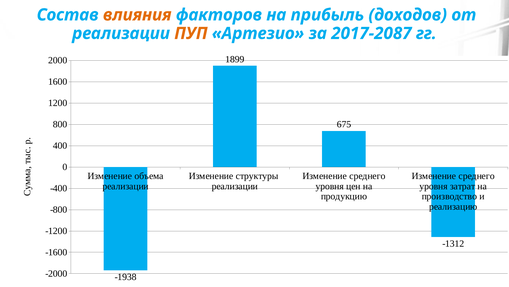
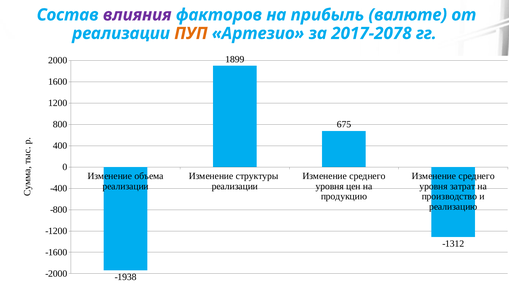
влияния colour: orange -> purple (137, 15)
доходов: доходов -> валюте (408, 15)
2017-2087: 2017-2087 -> 2017-2078 (371, 33)
